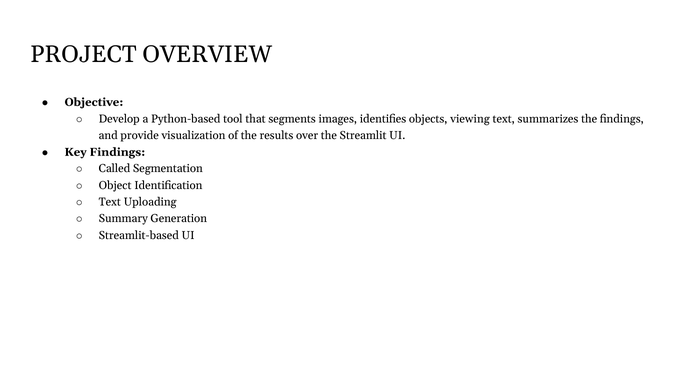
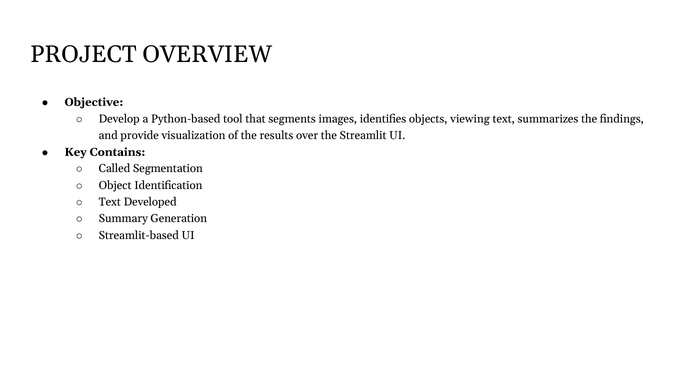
Key Findings: Findings -> Contains (117, 152)
Uploading: Uploading -> Developed (150, 202)
